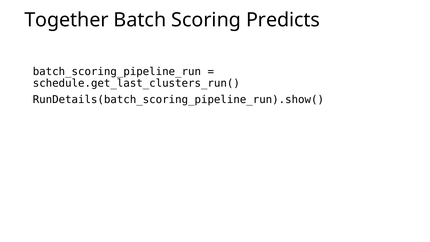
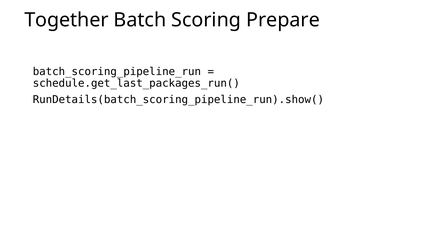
Predicts: Predicts -> Prepare (283, 20)
schedule.get_last_clusters_run(: schedule.get_last_clusters_run( -> schedule.get_last_packages_run( (136, 83)
